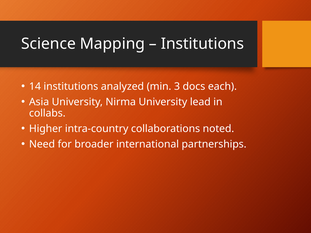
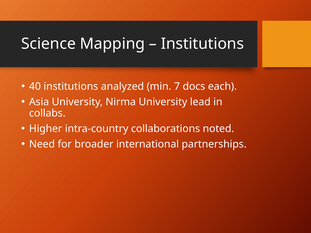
14: 14 -> 40 (35, 87)
3: 3 -> 7 (177, 87)
